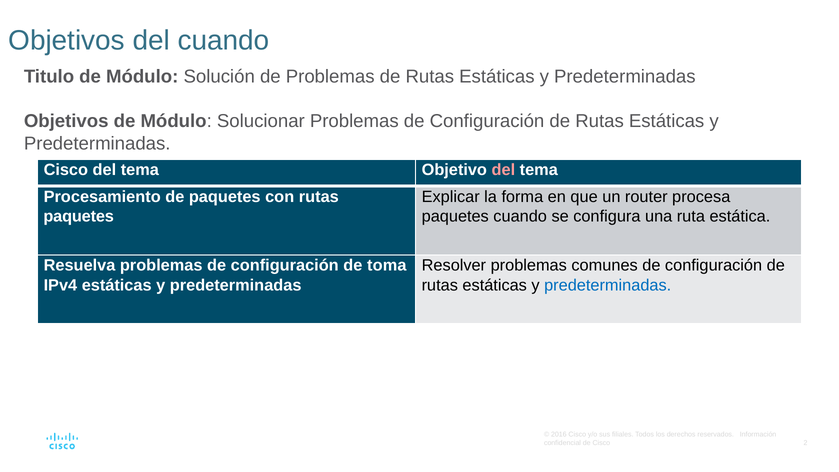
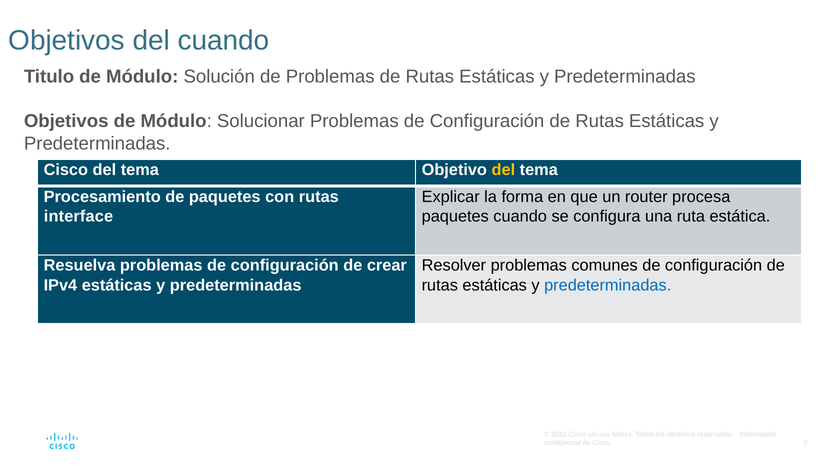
del colour: pink -> yellow (503, 170)
paquetes: paquetes -> interface (78, 216)
toma: toma -> crear (387, 266)
